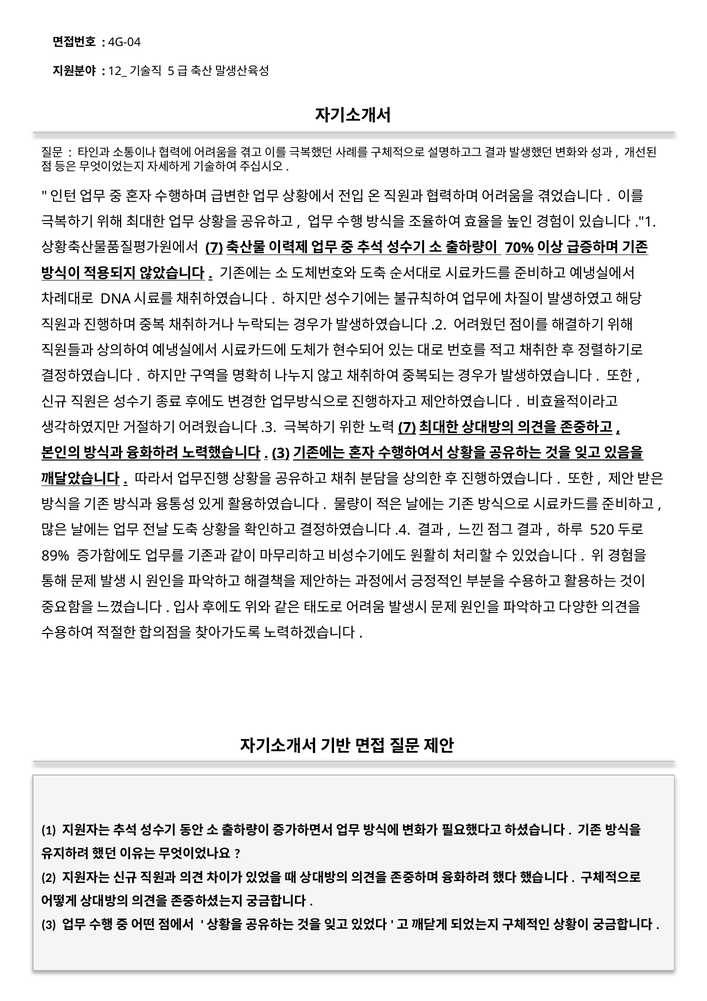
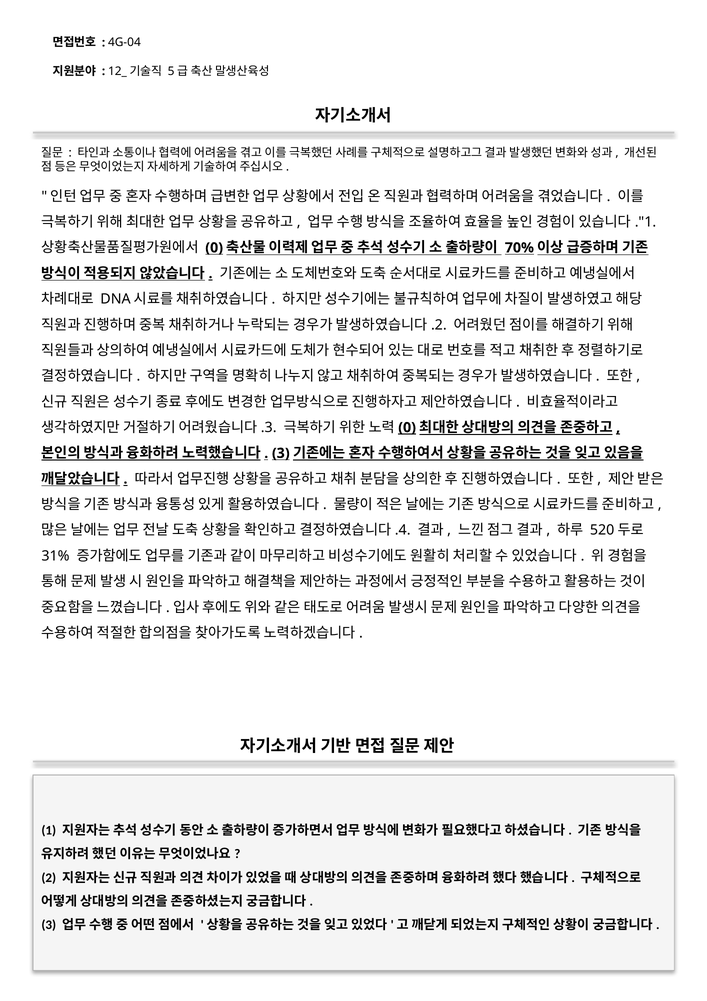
7: 7 -> 0 (214, 247)
7: 7 -> 0 (407, 427)
89%: 89% -> 31% (55, 555)
